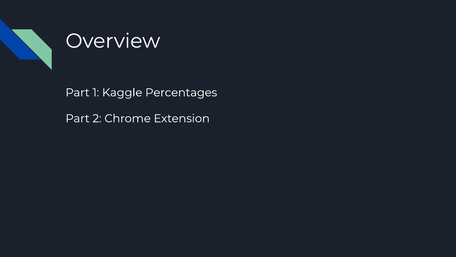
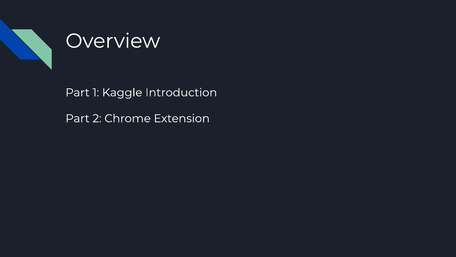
Percentages: Percentages -> Introduction (181, 92)
